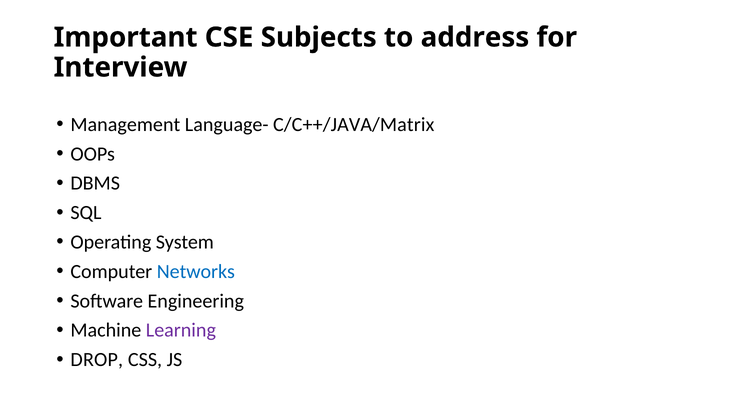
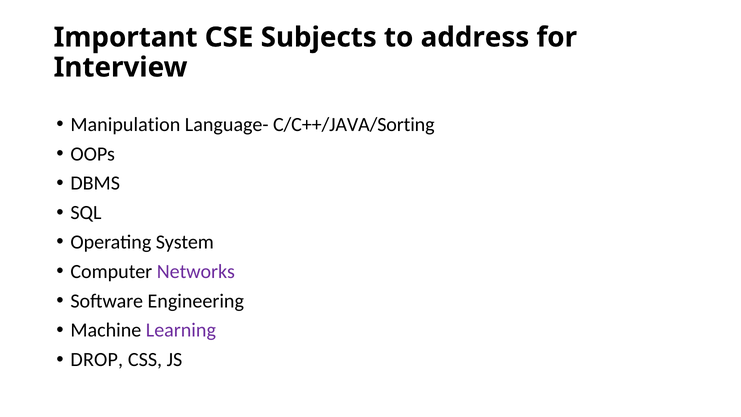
Management: Management -> Manipulation (125, 124)
C/C++/JAVA/Matrix: C/C++/JAVA/Matrix -> C/C++/JAVA/Sorting (354, 124)
Networks colour: blue -> purple (196, 271)
